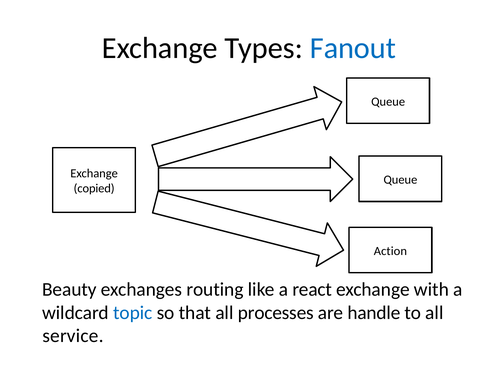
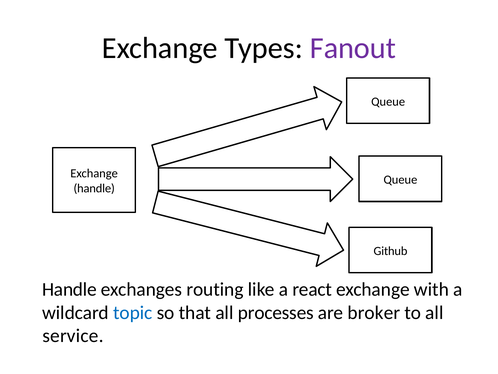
Fanout colour: blue -> purple (353, 48)
copied: copied -> handle (94, 188)
Action: Action -> Github (390, 251)
Beauty: Beauty -> Handle (69, 289)
handle: handle -> broker (374, 312)
